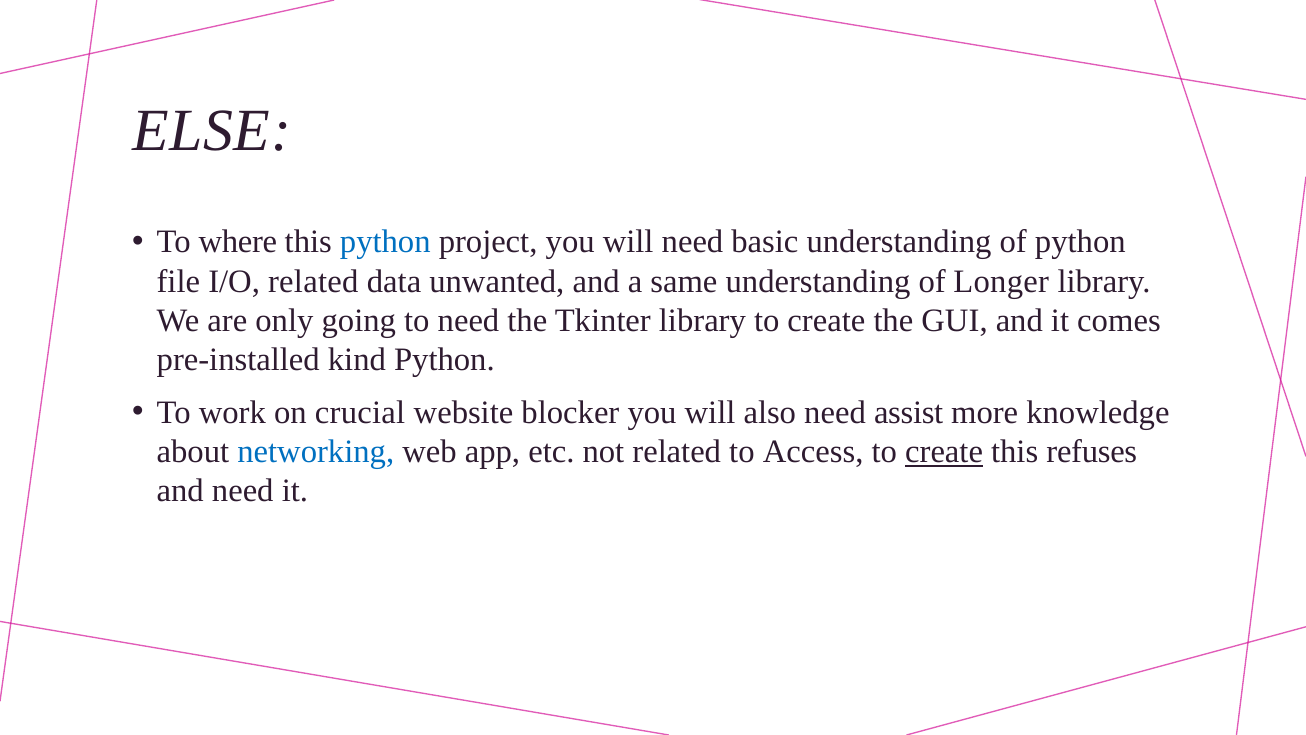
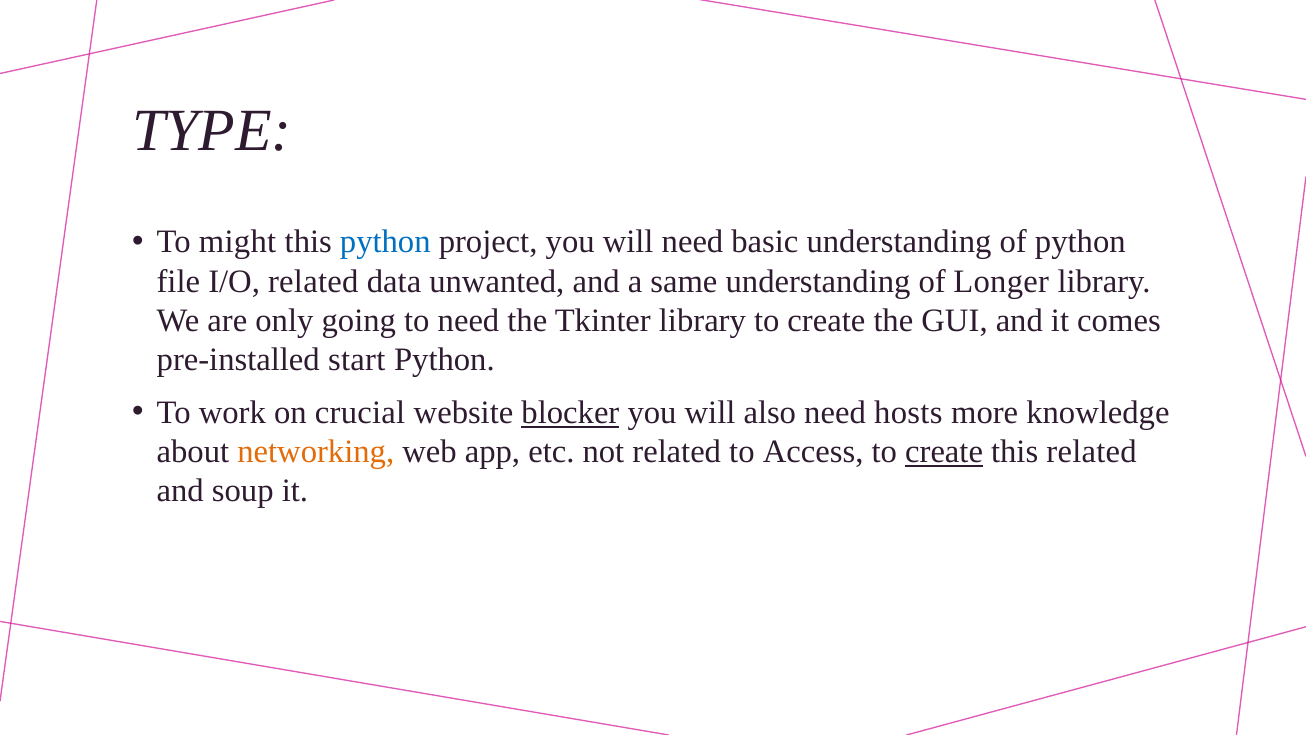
ELSE: ELSE -> TYPE (212, 131)
where: where -> might (238, 242)
kind: kind -> start (357, 360)
blocker underline: none -> present (570, 412)
assist: assist -> hosts (908, 412)
networking colour: blue -> orange (316, 452)
this refuses: refuses -> related (1092, 452)
and need: need -> soup (243, 491)
